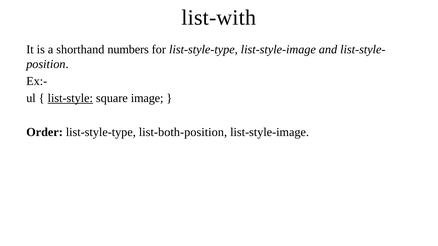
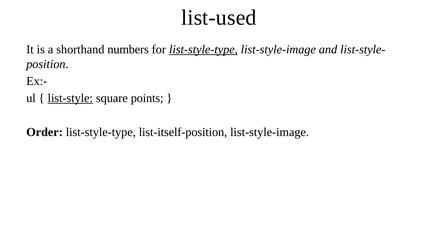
list-with: list-with -> list-used (219, 17)
list-style-type underline: none -> present (203, 50)
image: image -> points (147, 98)
list-both-position: list-both-position -> list-itself-position (183, 132)
